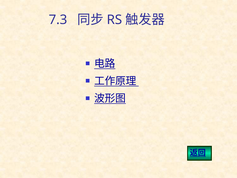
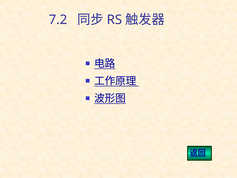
7.3: 7.3 -> 7.2 (58, 20)
